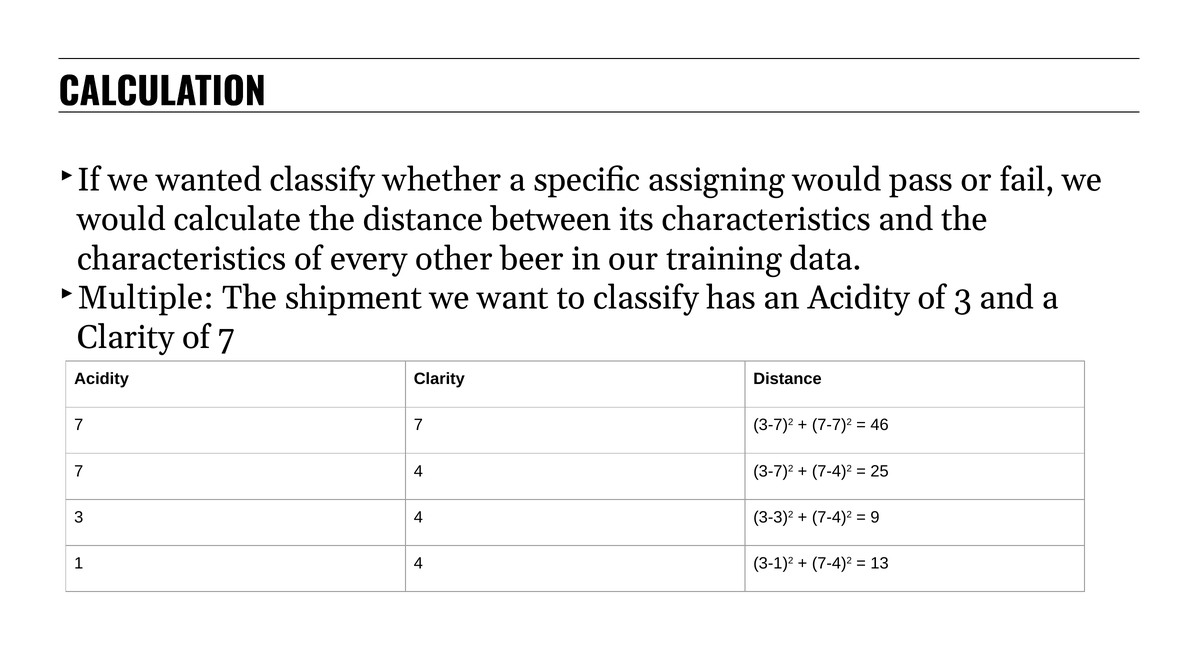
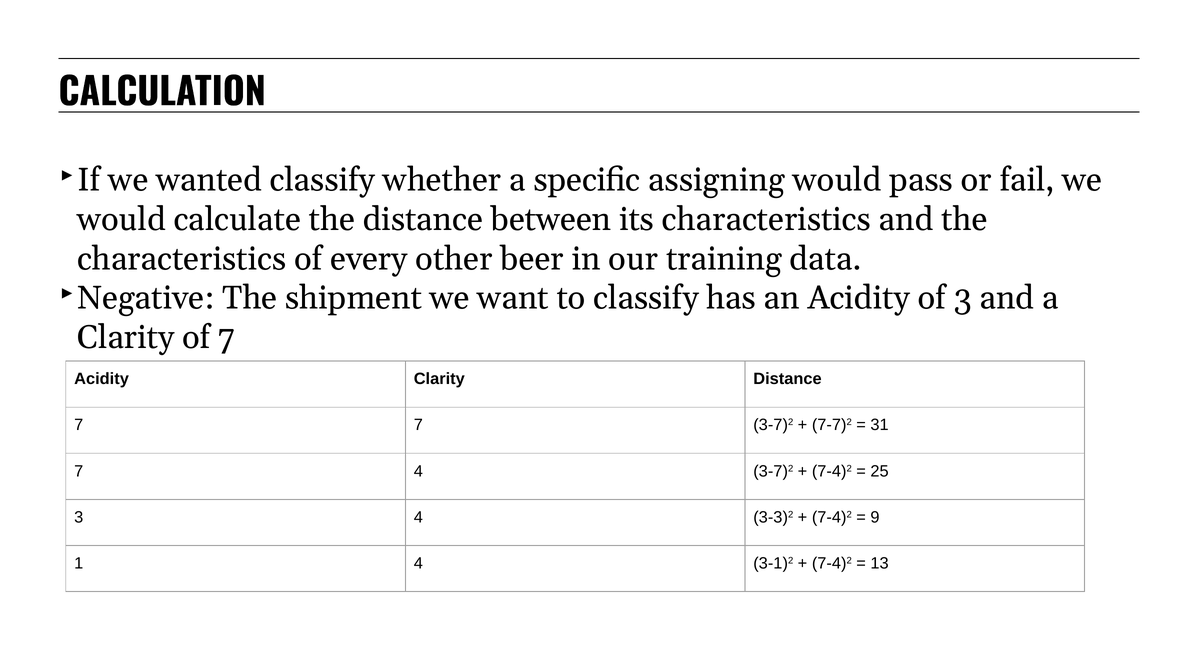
Multiple: Multiple -> Negative (146, 298)
46: 46 -> 31 (880, 425)
